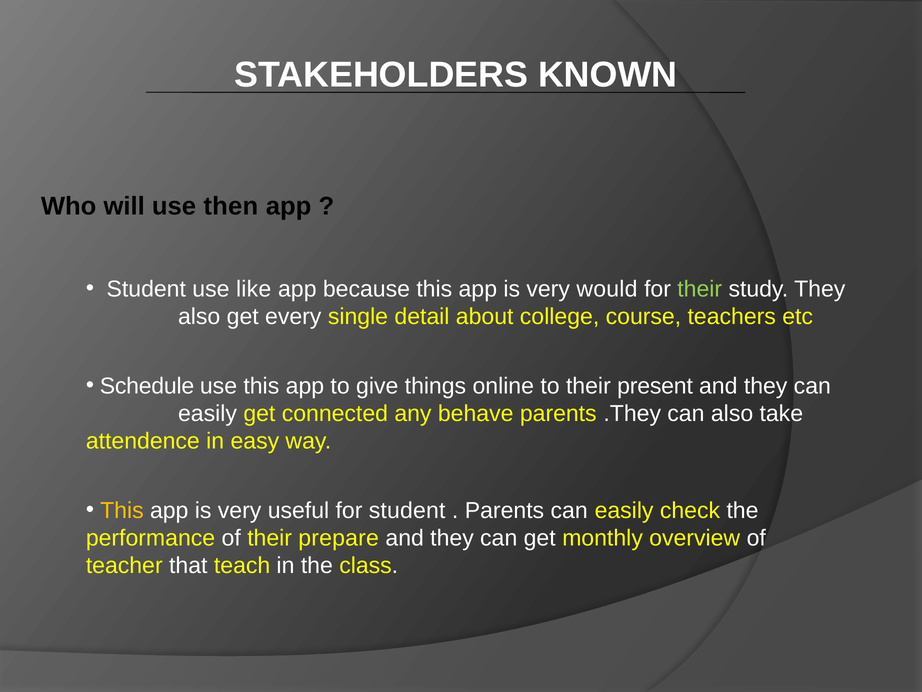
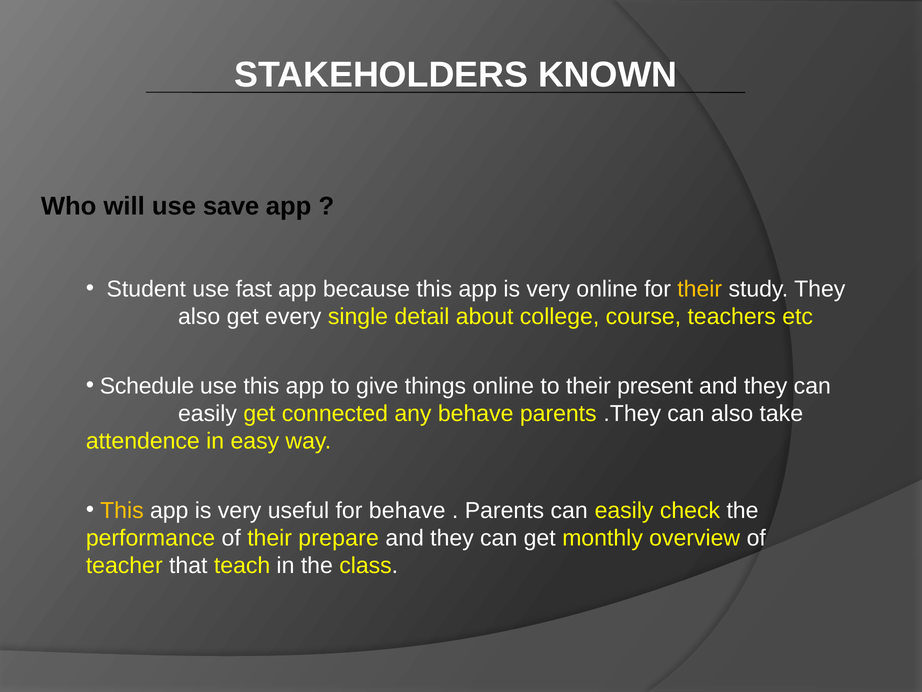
then: then -> save (231, 206)
like: like -> fast (254, 289)
very would: would -> online (607, 289)
their colour: light green -> yellow (700, 289)
for student: student -> behave (407, 510)
